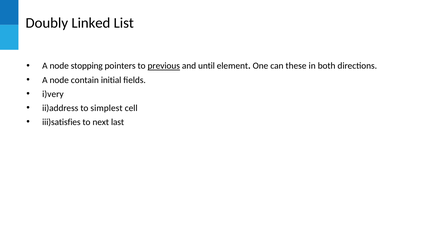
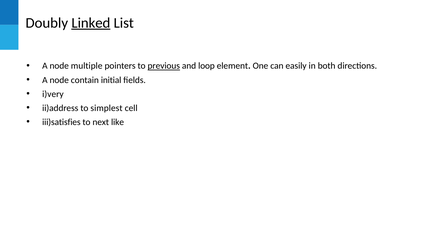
Linked underline: none -> present (91, 23)
stopping: stopping -> multiple (87, 66)
until: until -> loop (206, 66)
these: these -> easily (296, 66)
last: last -> like (118, 122)
